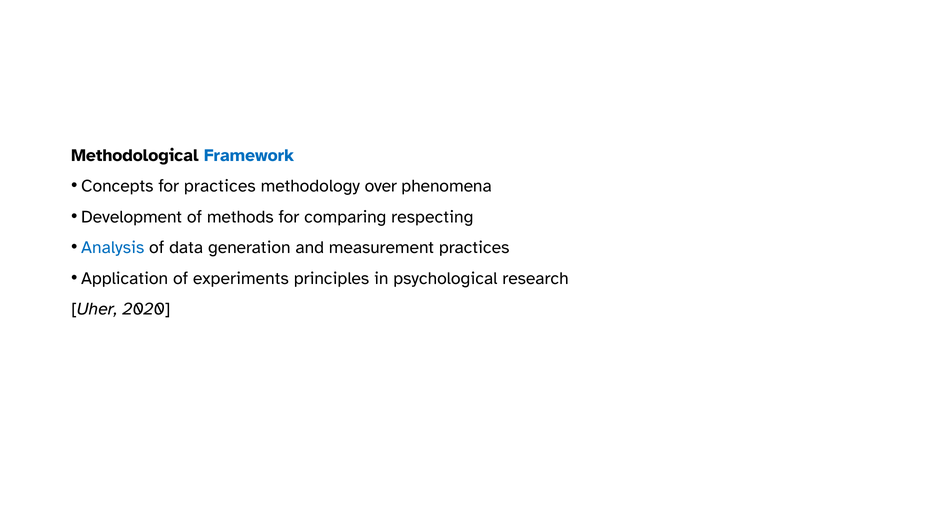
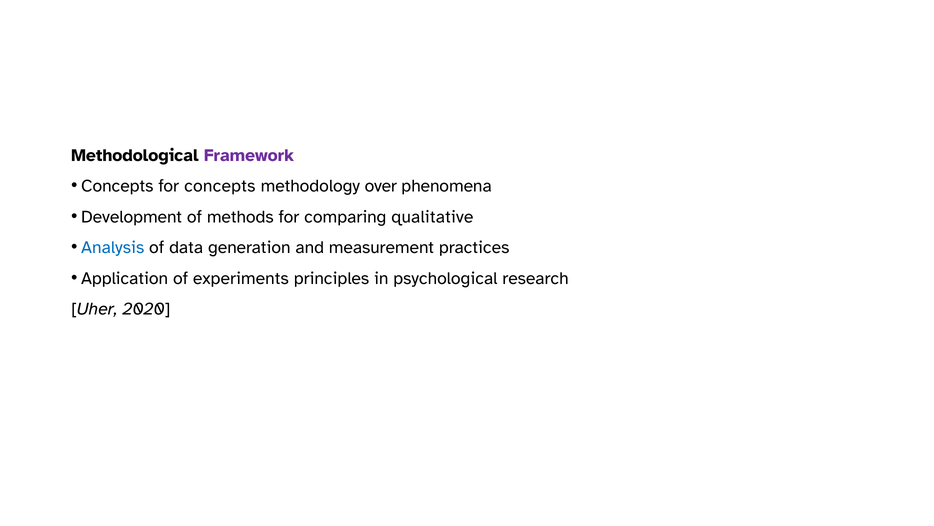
Framework colour: blue -> purple (249, 155)
for practices: practices -> concepts (220, 186)
respecting: respecting -> qualitative (432, 217)
